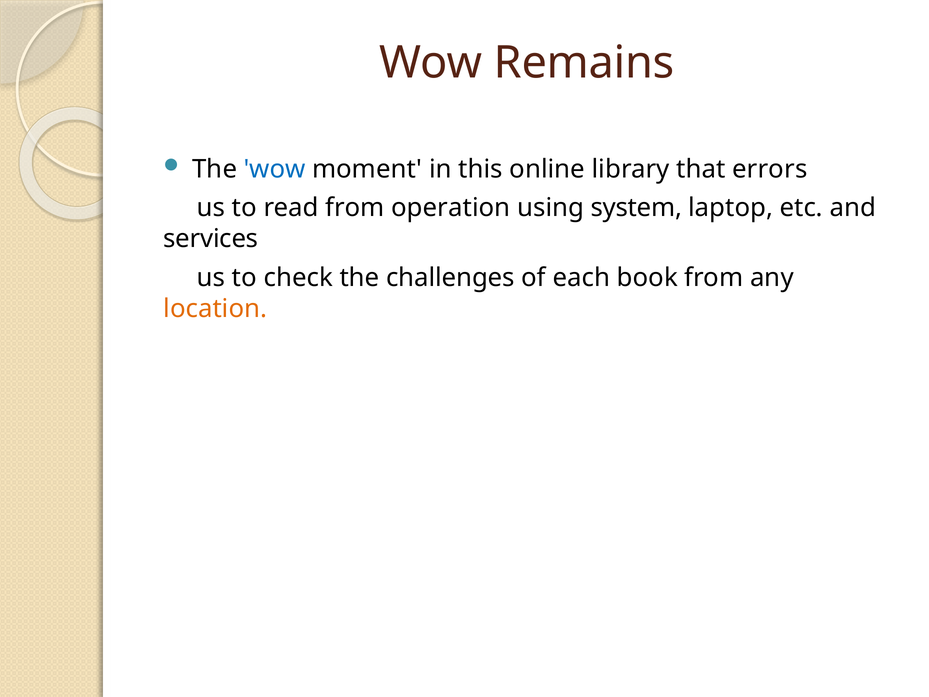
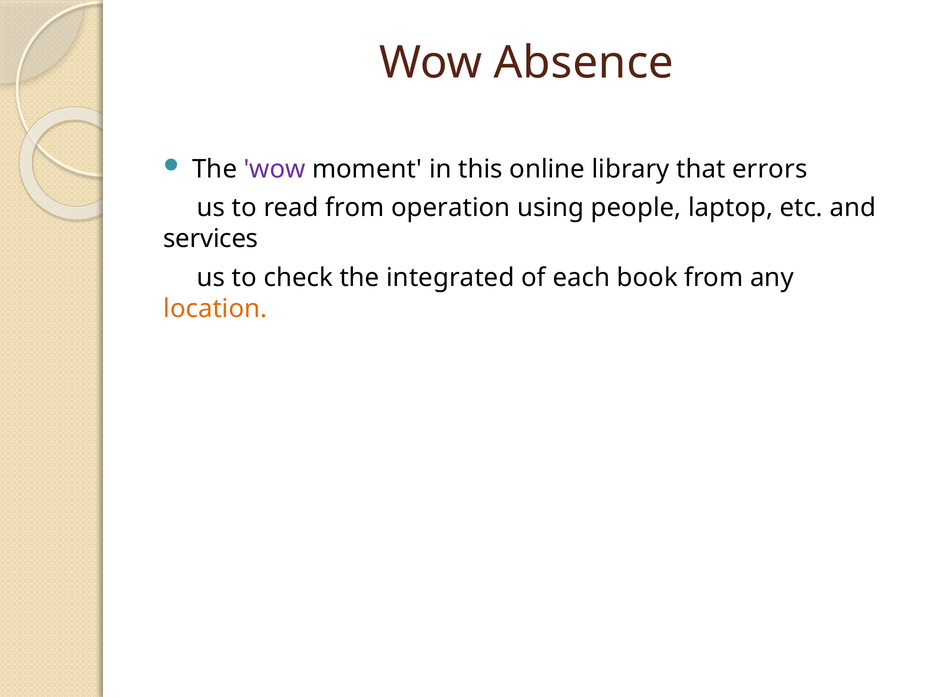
Remains: Remains -> Absence (584, 63)
wow colour: blue -> purple (275, 169)
system: system -> people (636, 208)
challenges: challenges -> integrated (450, 278)
